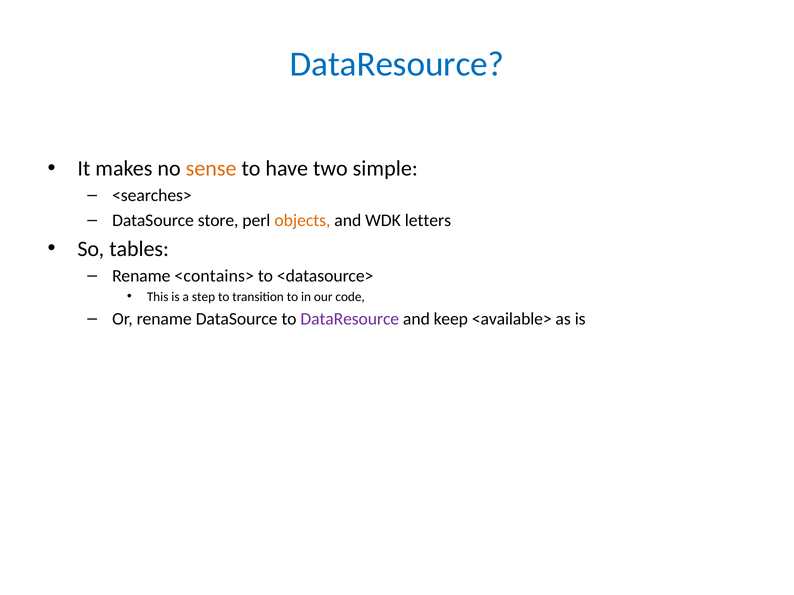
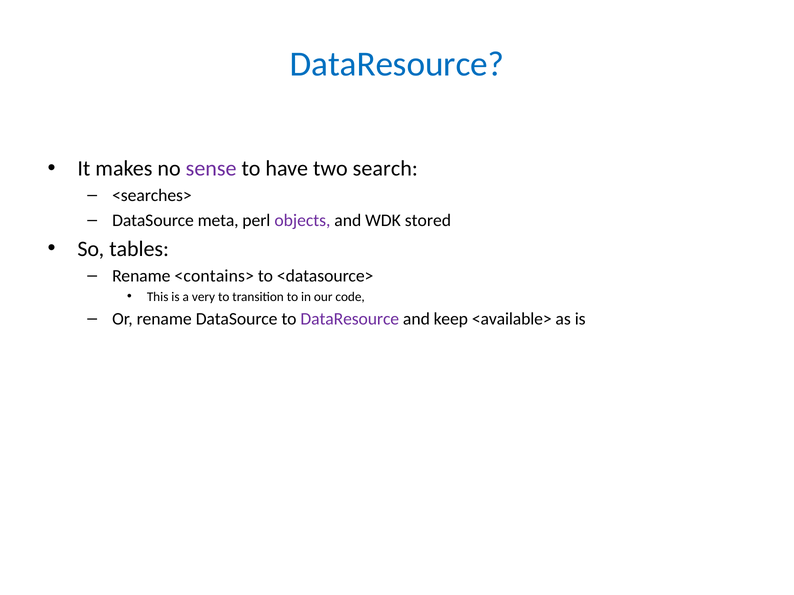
sense colour: orange -> purple (211, 169)
simple: simple -> search (385, 169)
store: store -> meta (218, 220)
objects colour: orange -> purple (302, 220)
letters: letters -> stored (428, 220)
step: step -> very (204, 297)
